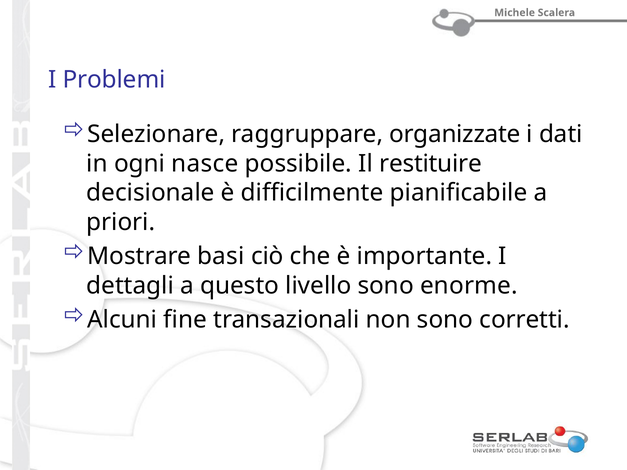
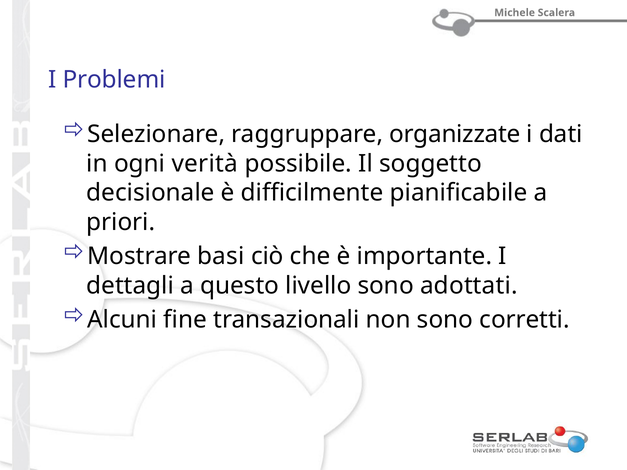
nasce: nasce -> verità (205, 164)
restituire: restituire -> soggetto (430, 164)
enorme: enorme -> adottati (469, 286)
